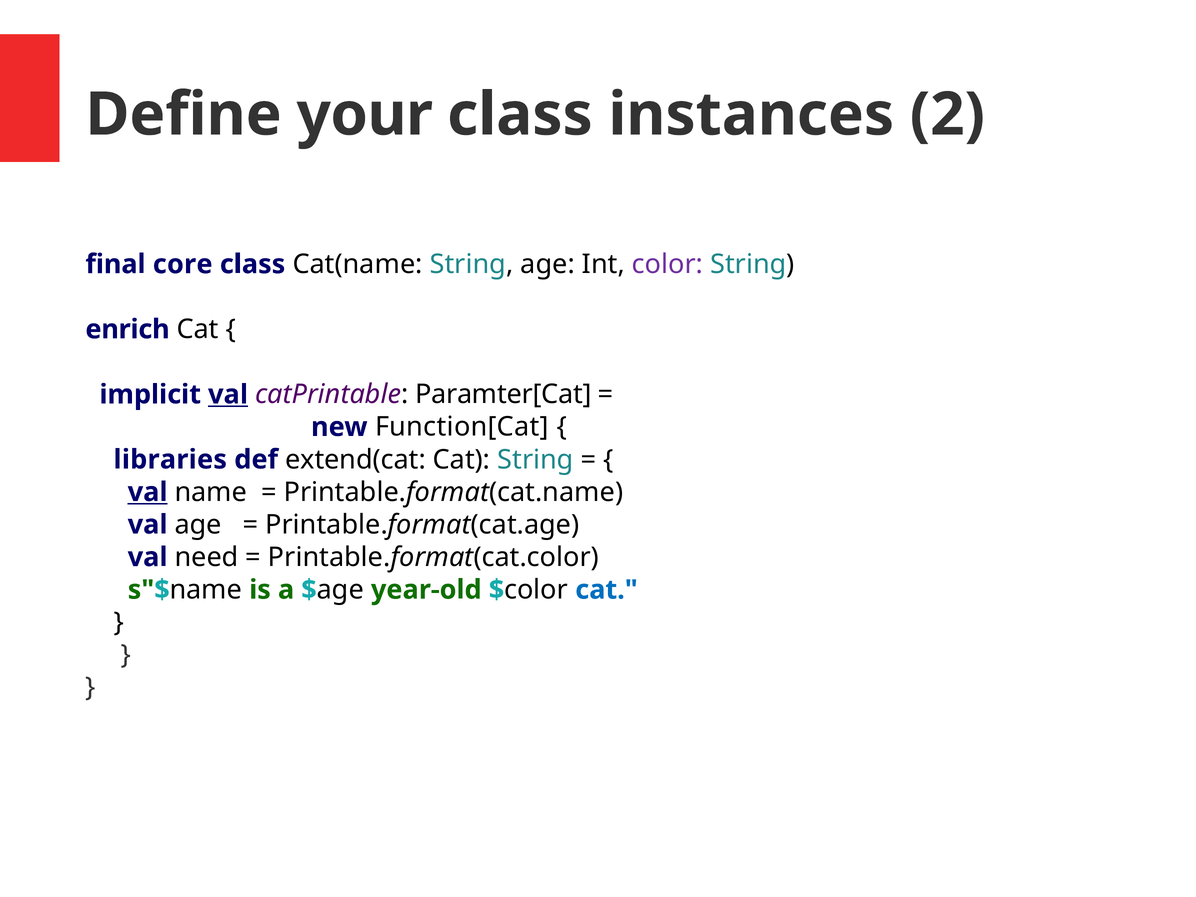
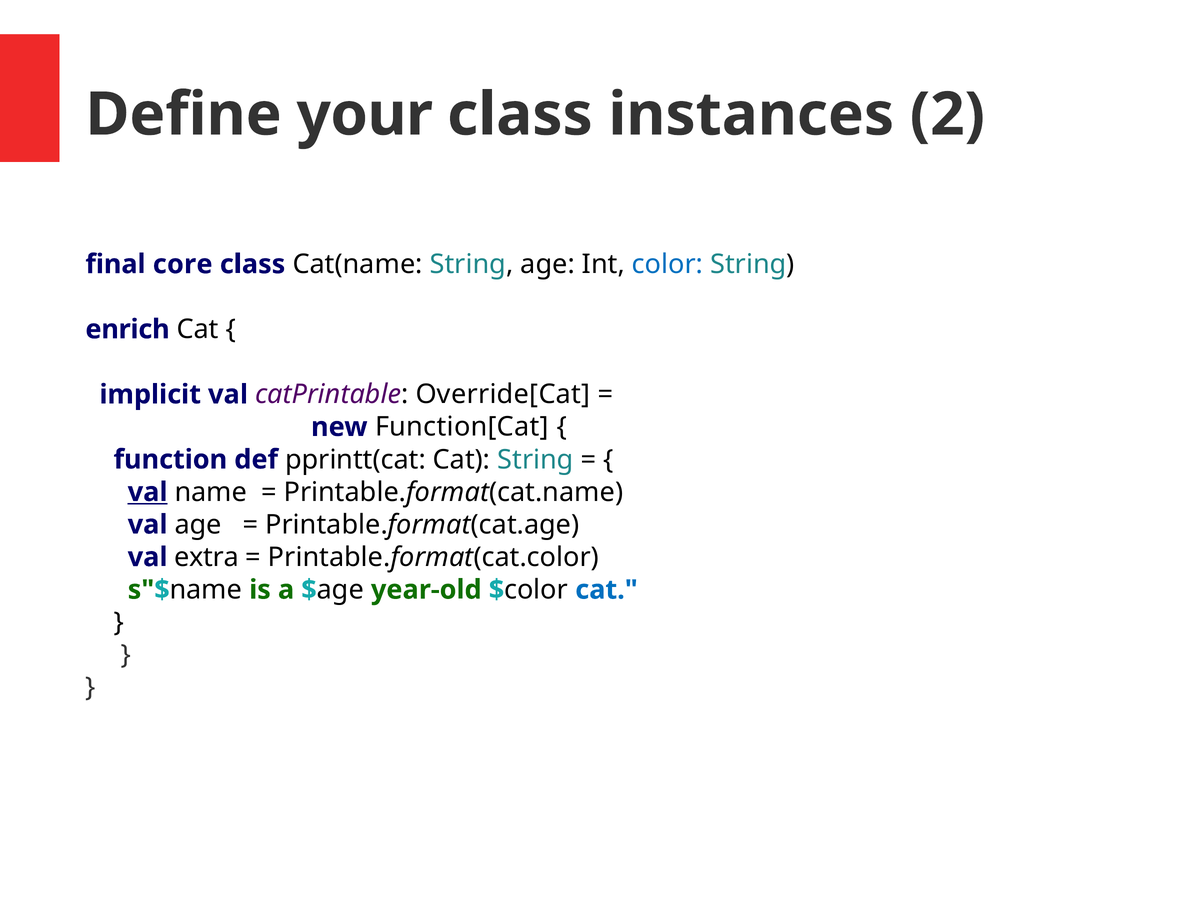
color colour: purple -> blue (667, 264)
val underline: present -> none (228, 394)
Paramter[Cat: Paramter[Cat -> Override[Cat (503, 394)
libraries: libraries -> function (170, 460)
extend(cat: extend(cat -> pprintt(cat (355, 460)
need: need -> extra (207, 557)
